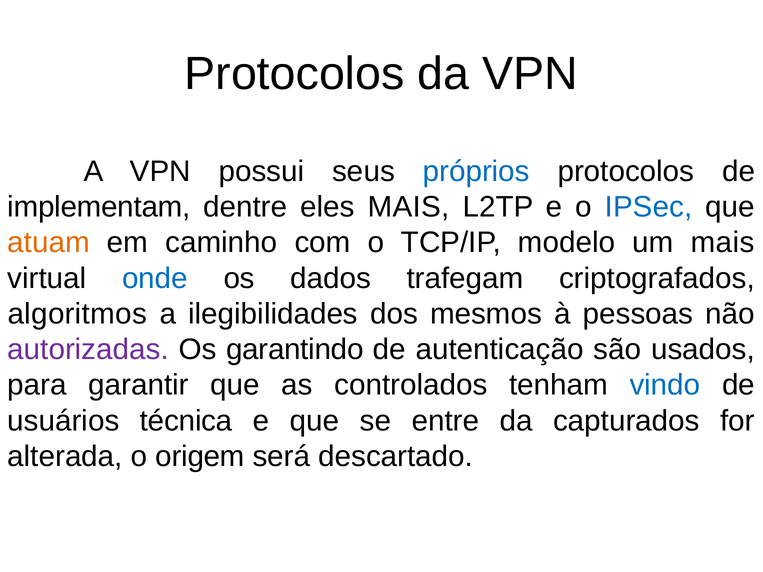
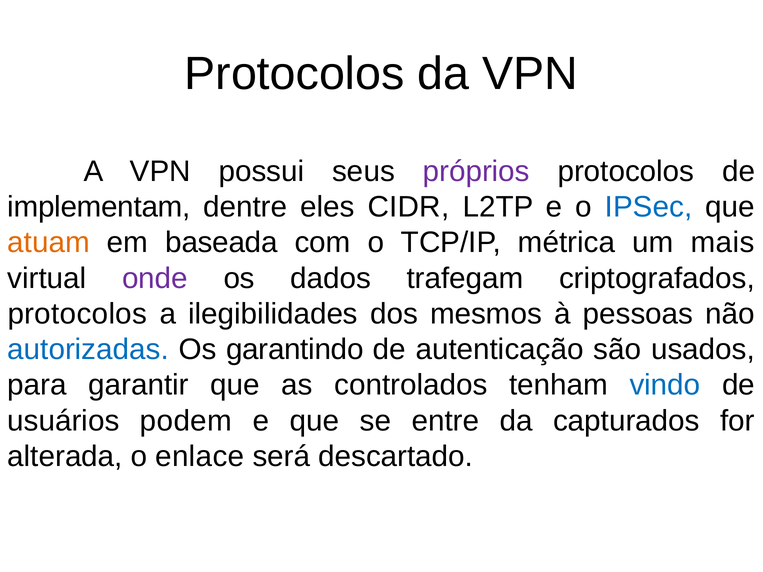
próprios colour: blue -> purple (476, 172)
eles MAIS: MAIS -> CIDR (408, 207)
caminho: caminho -> baseada (222, 243)
modelo: modelo -> métrica (567, 243)
onde colour: blue -> purple (155, 278)
algoritmos: algoritmos -> protocolos (77, 314)
autorizadas colour: purple -> blue (88, 350)
técnica: técnica -> podem (186, 421)
origem: origem -> enlace (200, 457)
